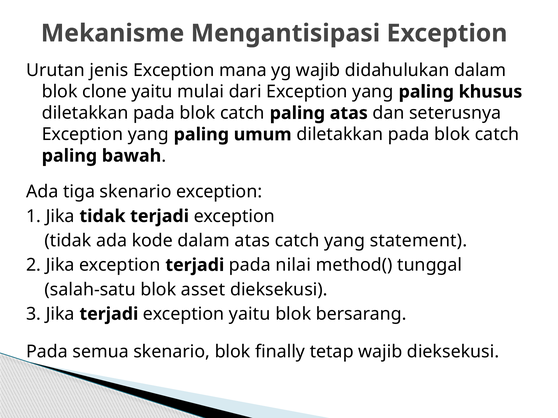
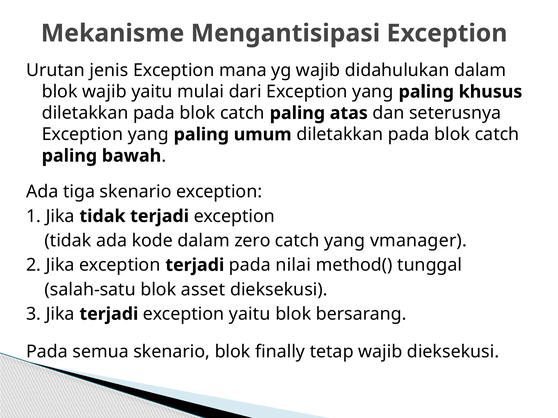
blok clone: clone -> wajib (104, 92)
dalam atas: atas -> zero (252, 241)
statement: statement -> vmanager (418, 241)
